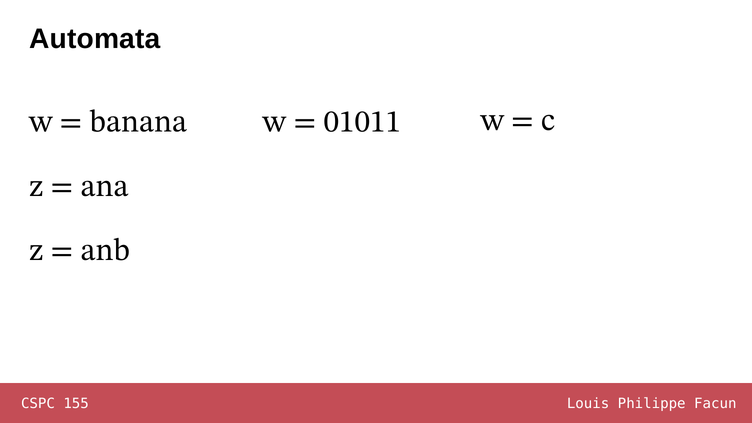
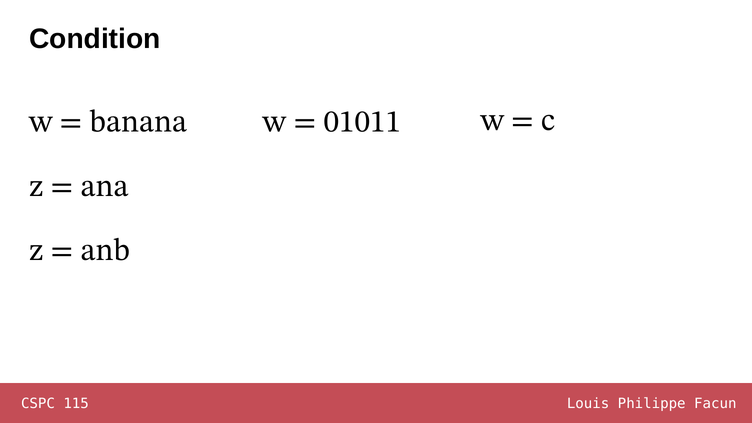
Automata: Automata -> Condition (95, 39)
155: 155 -> 115 (76, 404)
